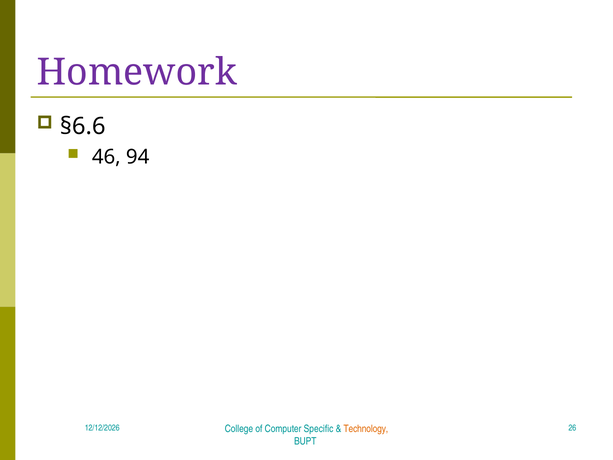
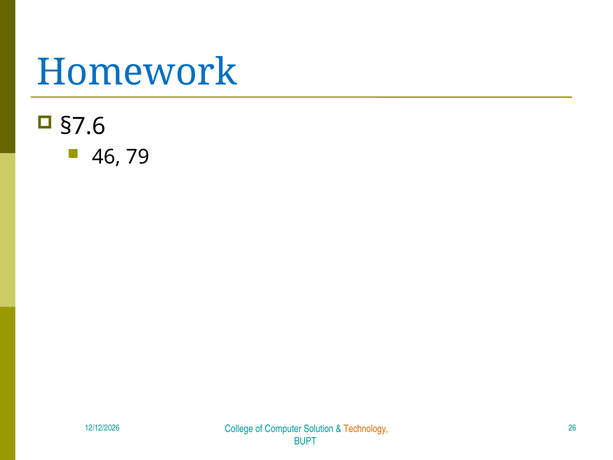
Homework colour: purple -> blue (137, 72)
§6.6: §6.6 -> §7.6 (83, 126)
94: 94 -> 79 (138, 157)
Specific: Specific -> Solution (319, 429)
